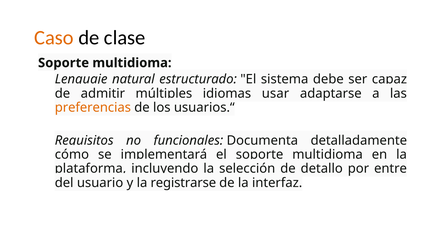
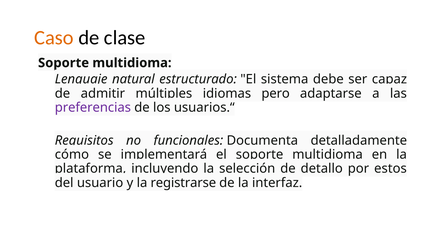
usar: usar -> pero (276, 93)
preferencias colour: orange -> purple (93, 108)
entre: entre -> estos (390, 169)
